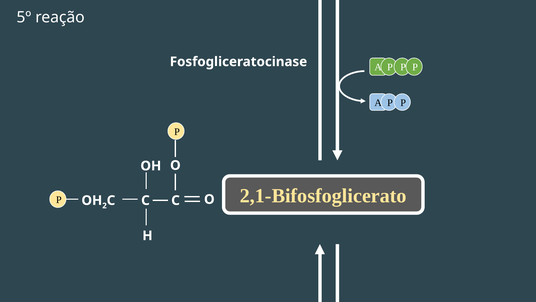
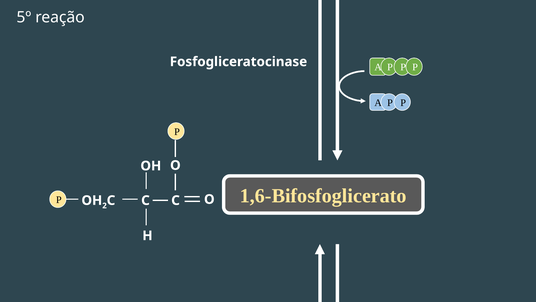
2,1-Bifosfoglicerato: 2,1-Bifosfoglicerato -> 1,6-Bifosfoglicerato (323, 196)
